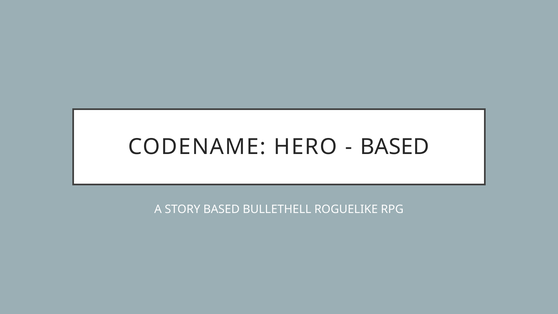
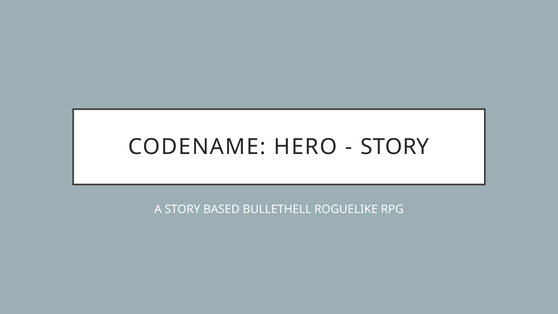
BASED: BASED -> STORY (395, 147)
